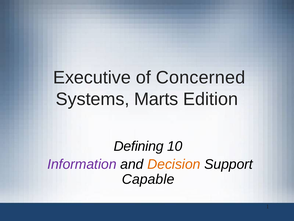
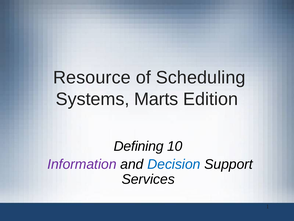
Executive: Executive -> Resource (92, 77)
Concerned: Concerned -> Scheduling (201, 77)
Decision colour: orange -> blue (174, 164)
Capable: Capable -> Services (148, 179)
